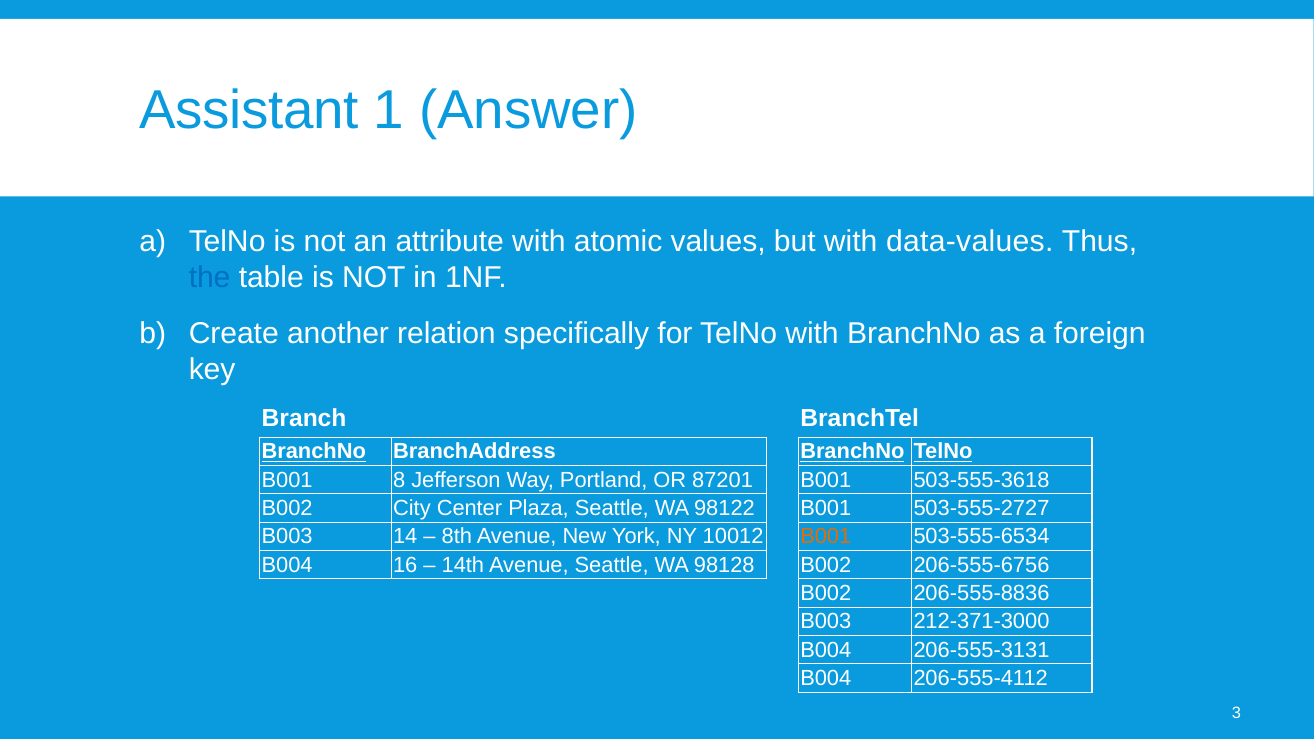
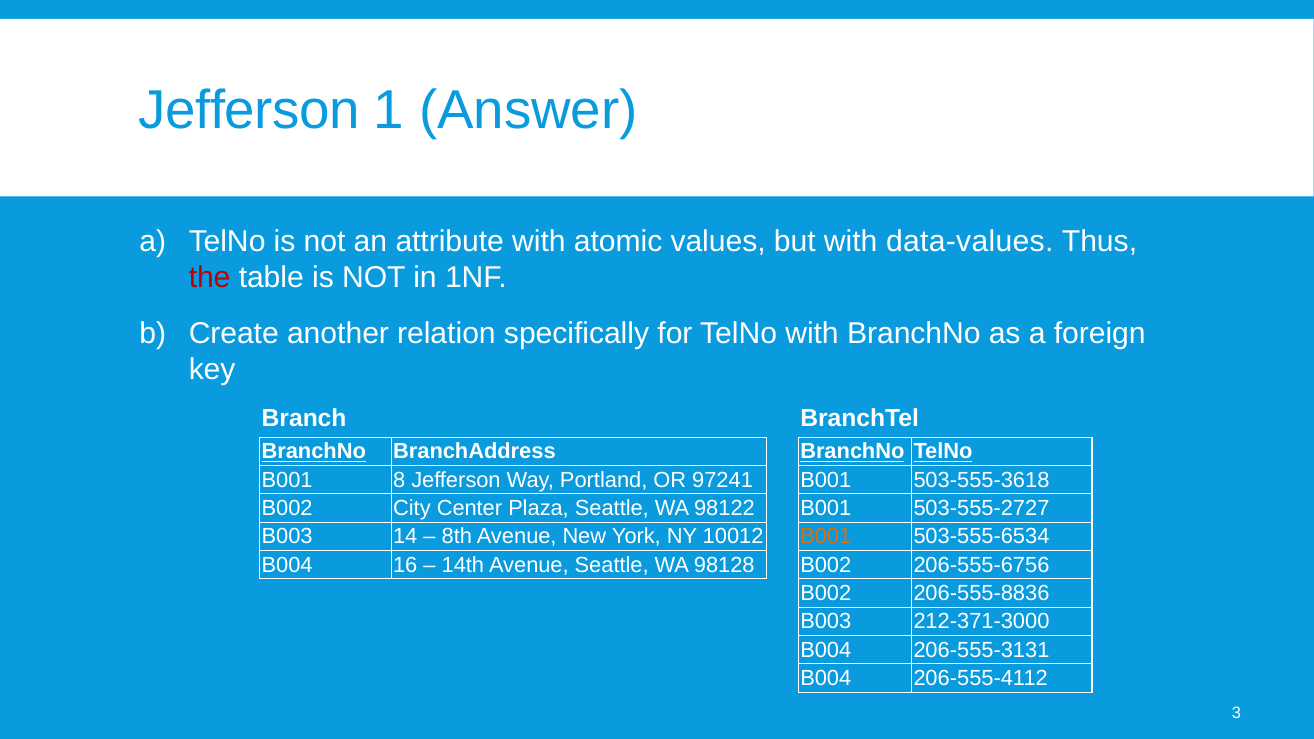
Assistant: Assistant -> Jefferson (249, 111)
the colour: blue -> red (210, 278)
87201: 87201 -> 97241 (723, 480)
